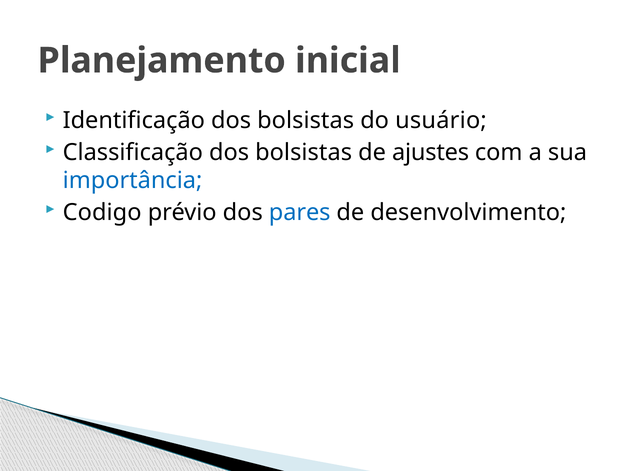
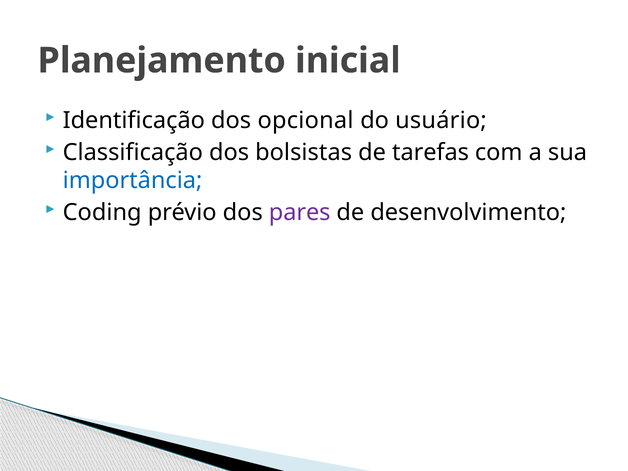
Identificação dos bolsistas: bolsistas -> opcional (306, 121)
ajustes: ajustes -> tarefas (431, 152)
Codigo: Codigo -> Coding (102, 212)
pares colour: blue -> purple (300, 212)
